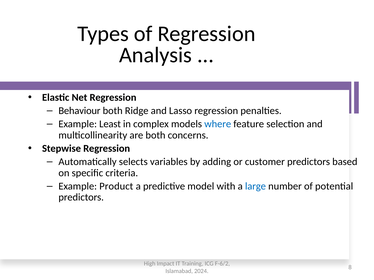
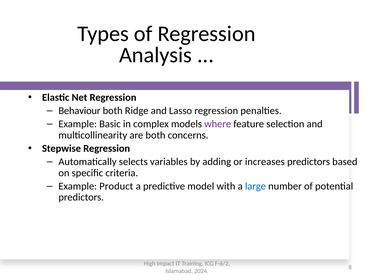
Least: Least -> Basic (110, 124)
where colour: blue -> purple (218, 124)
customer: customer -> increases (265, 162)
